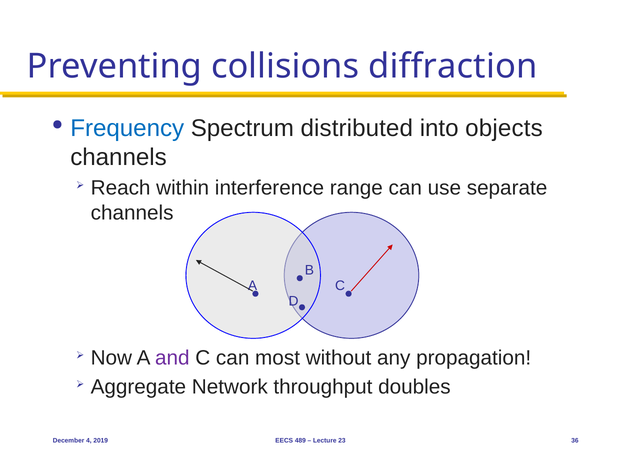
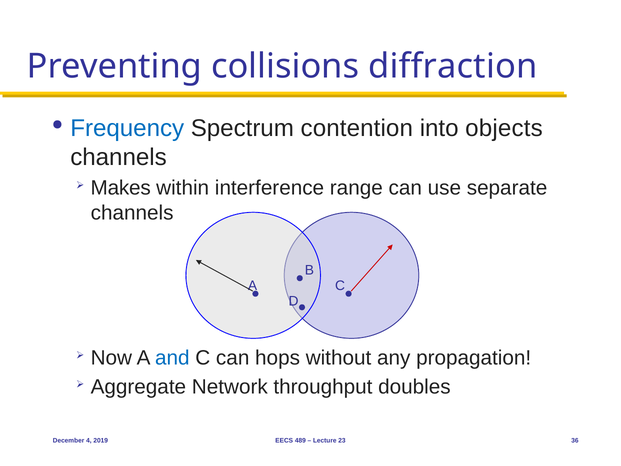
distributed: distributed -> contention (357, 128)
Reach: Reach -> Makes (121, 188)
and colour: purple -> blue (172, 358)
most: most -> hops (278, 358)
